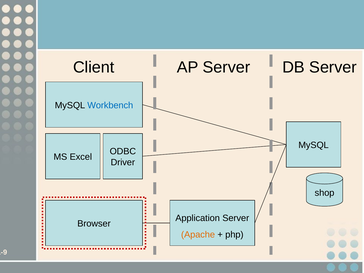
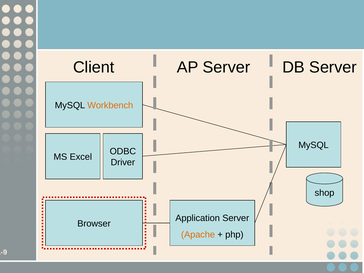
Workbench colour: blue -> orange (110, 105)
